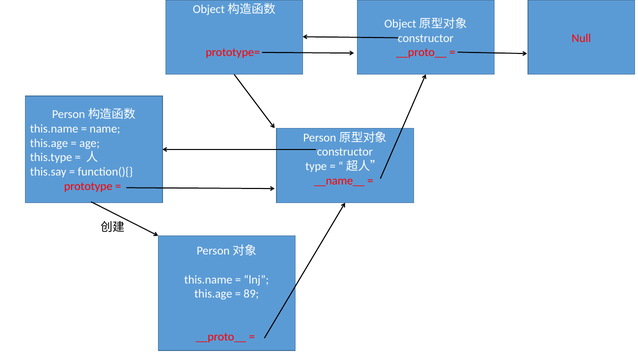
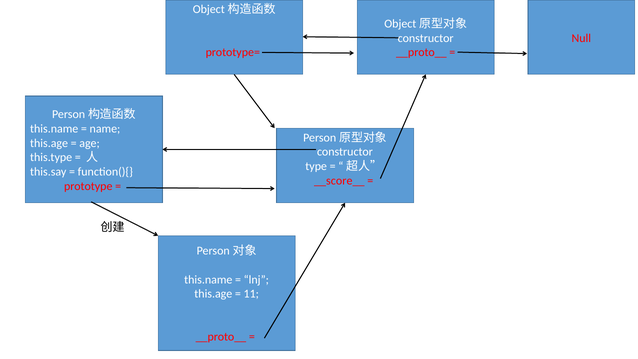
__name__: __name__ -> __score__ (339, 181)
89: 89 -> 11 (251, 294)
